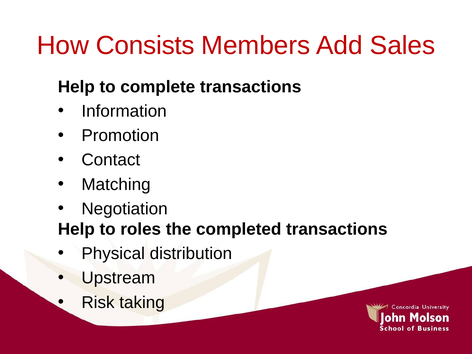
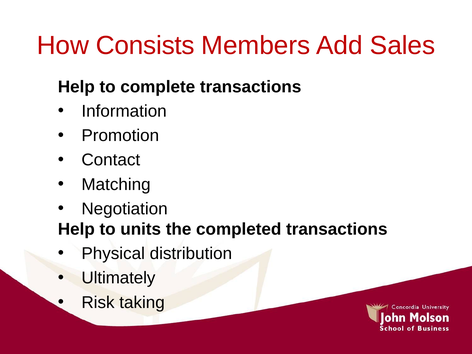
roles: roles -> units (141, 229)
Upstream: Upstream -> Ultimately (118, 278)
